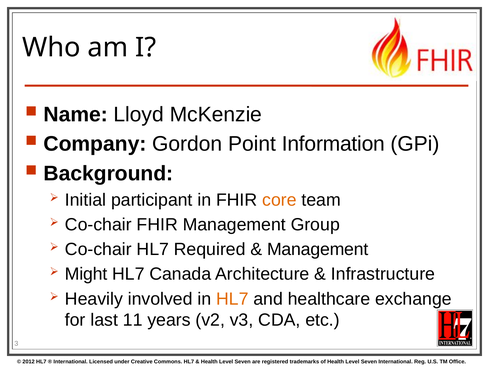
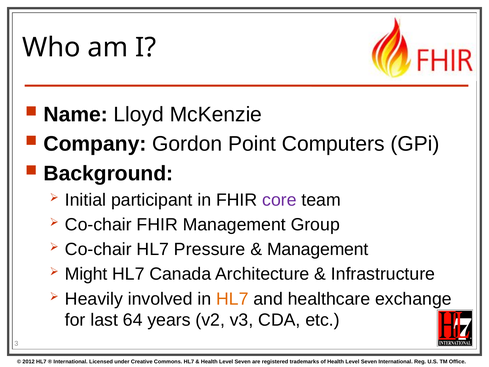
Information: Information -> Computers (333, 144)
core colour: orange -> purple (279, 200)
Required: Required -> Pressure (210, 249)
11: 11 -> 64 (133, 320)
